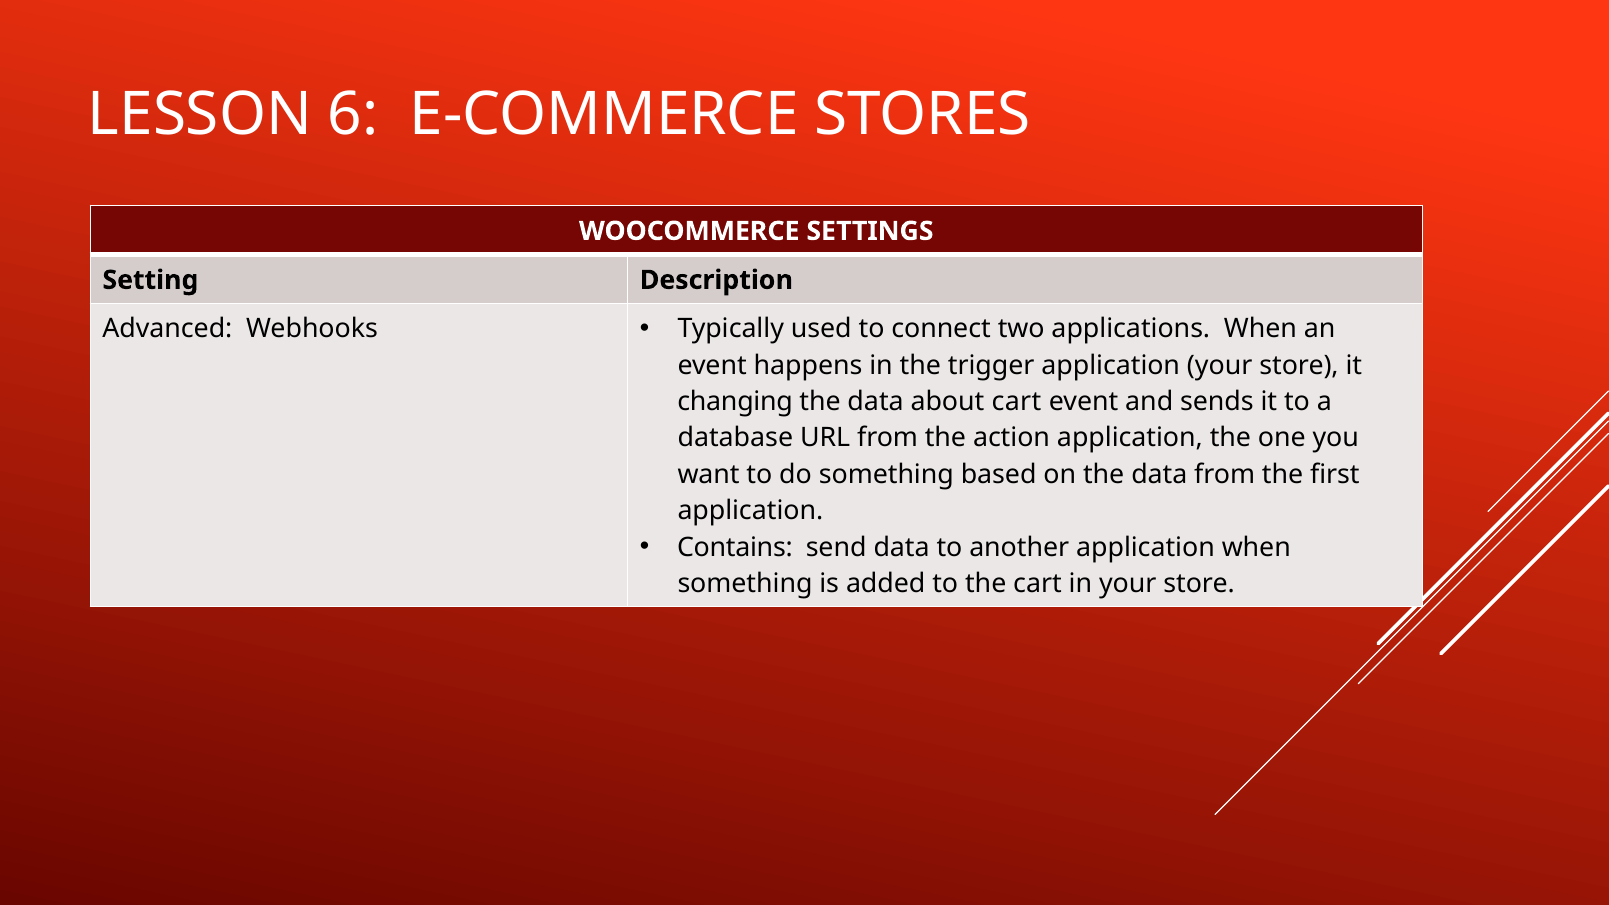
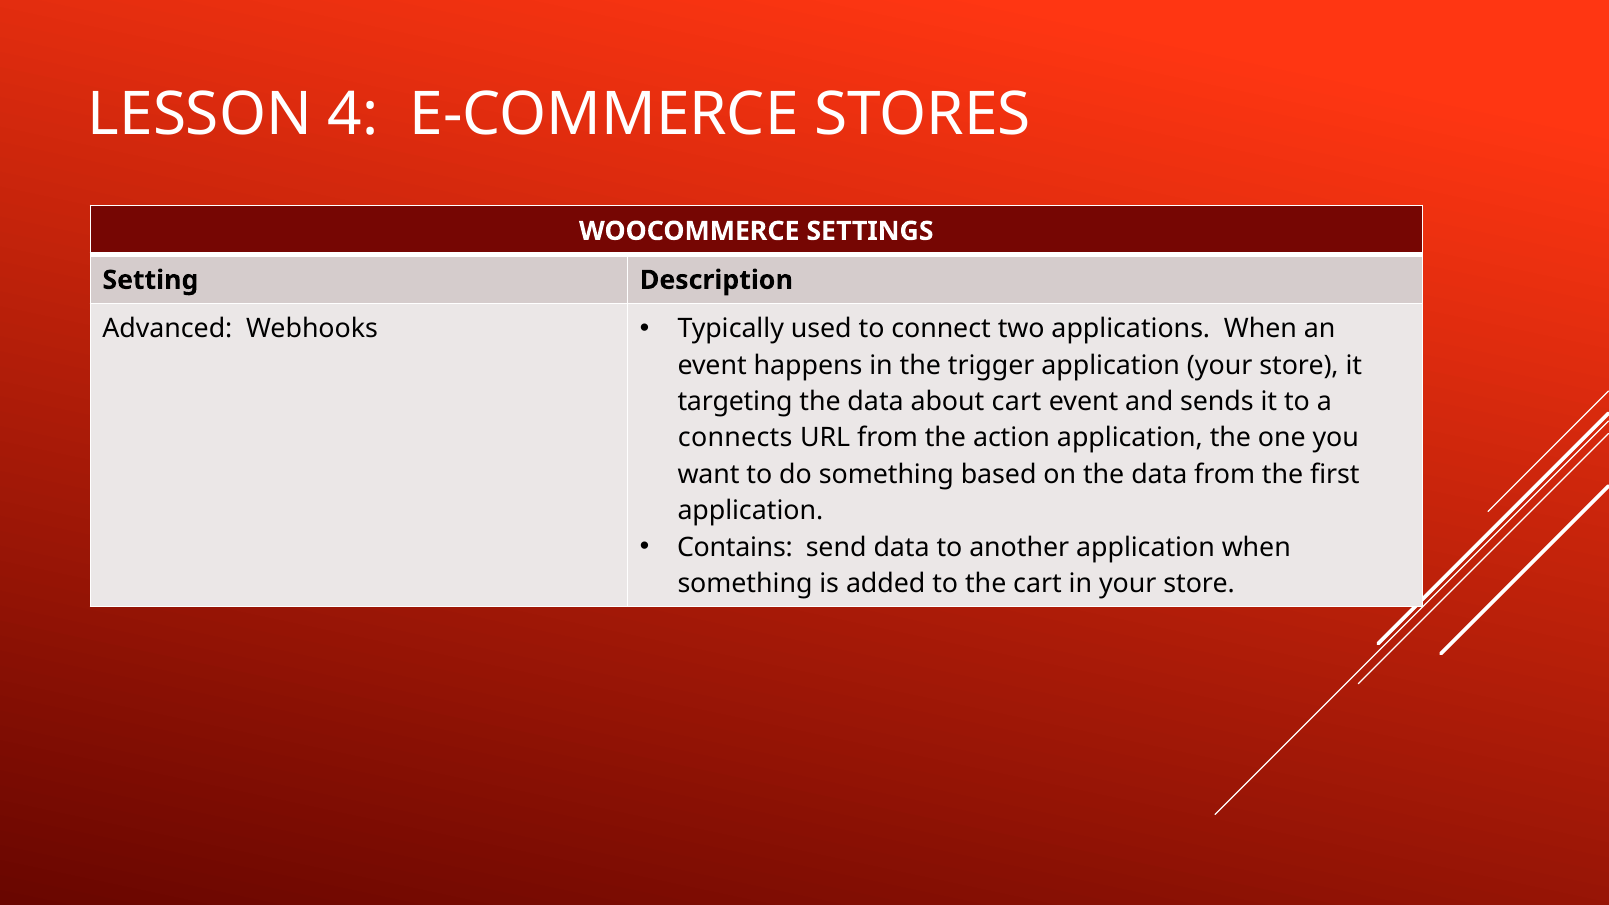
6: 6 -> 4 (353, 115)
changing: changing -> targeting (735, 402)
database: database -> connects (735, 438)
